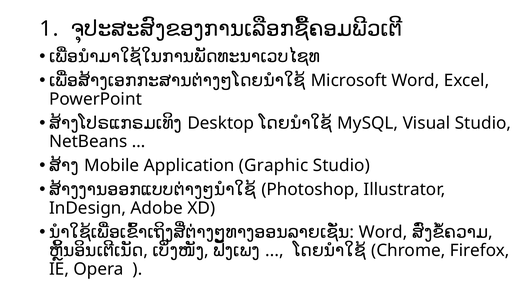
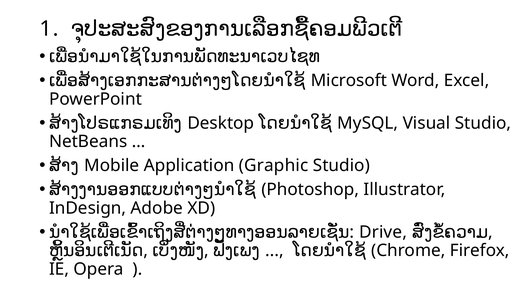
Word: Word -> Drive (383, 232)
